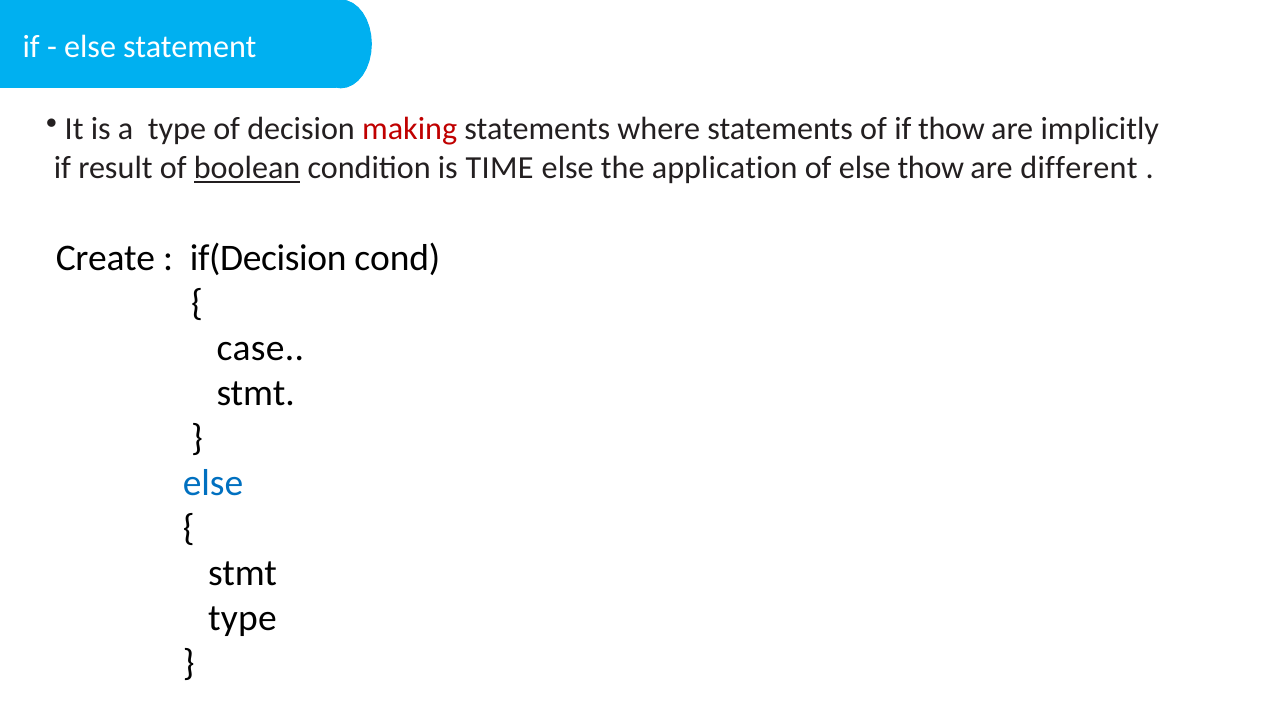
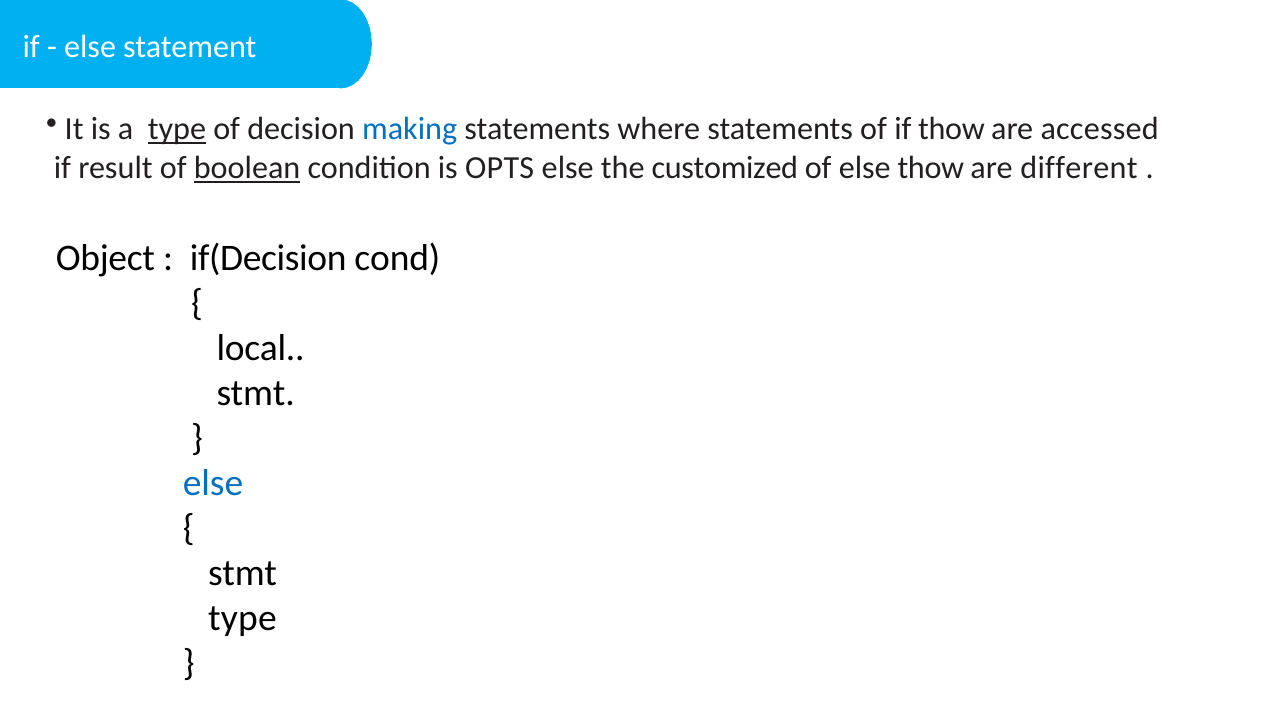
type underline: none -> present (177, 129)
making colour: red -> blue (410, 129)
implicitly: implicitly -> accessed (1100, 129)
TIME: TIME -> OPTS (500, 168)
application: application -> customized (725, 168)
Create: Create -> Object (105, 258)
case: case -> local (261, 348)
